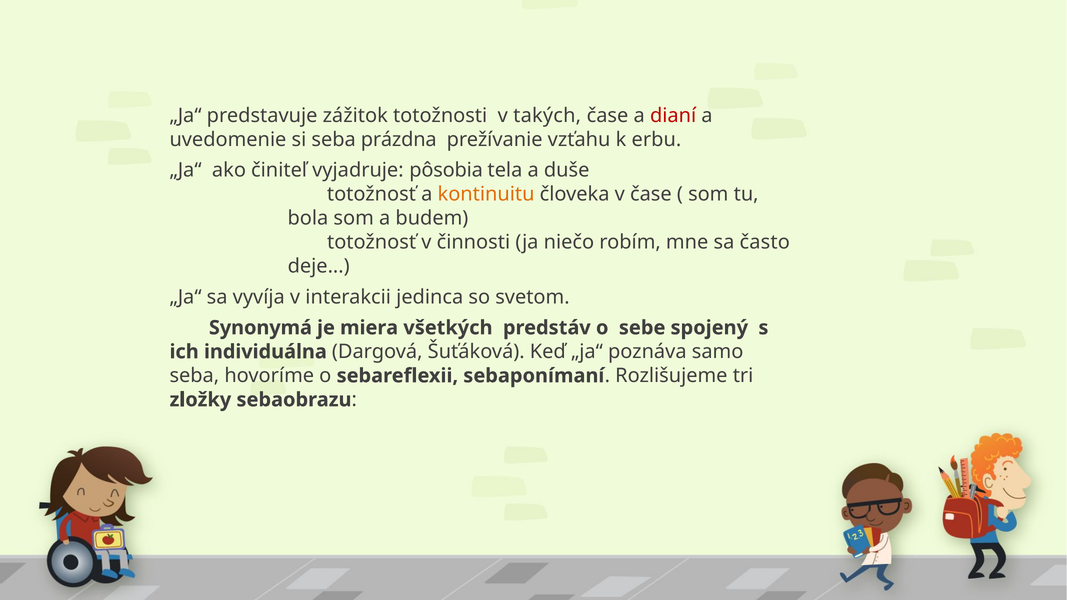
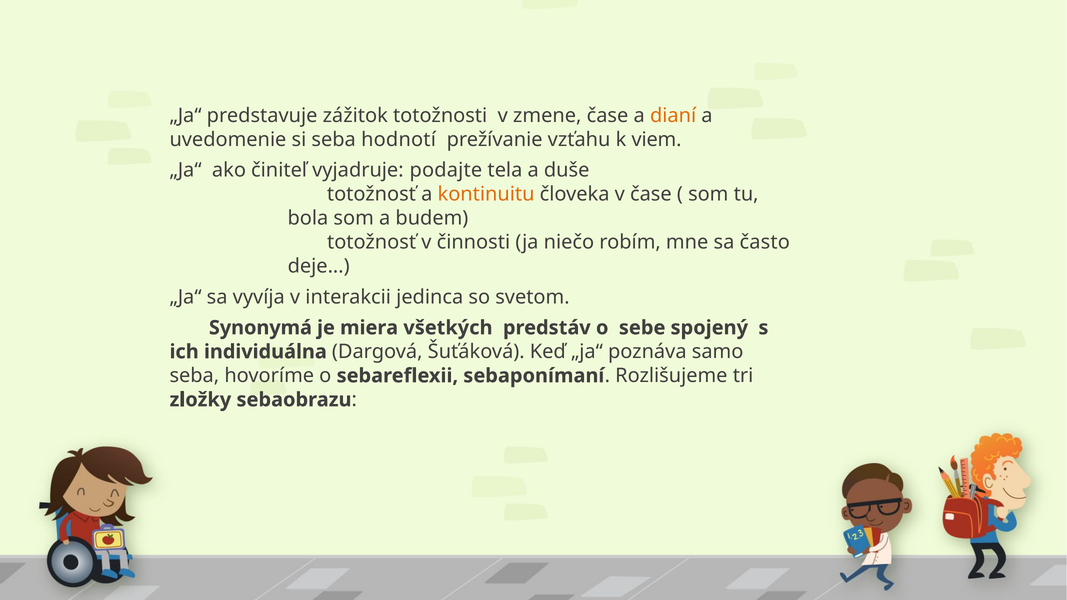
takých: takých -> zmene (547, 116)
dianí colour: red -> orange (673, 116)
prázdna: prázdna -> hodnotí (399, 140)
erbu: erbu -> viem (657, 140)
pôsobia: pôsobia -> podajte (446, 170)
